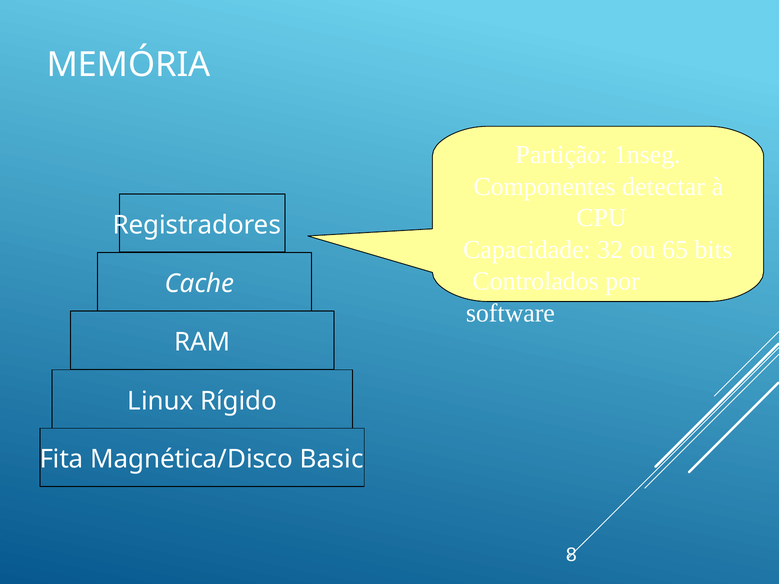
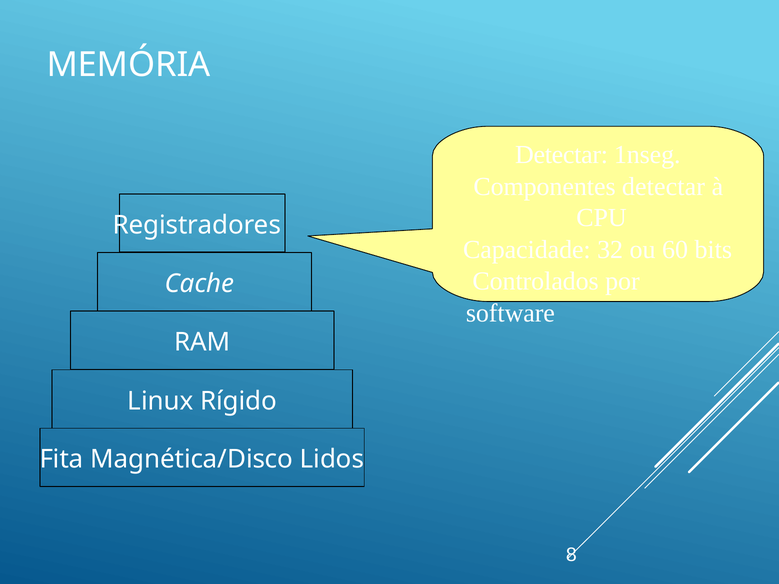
Partição: Partição -> Detectar (562, 155)
65: 65 -> 60 (675, 250)
Basic: Basic -> Lidos (332, 459)
